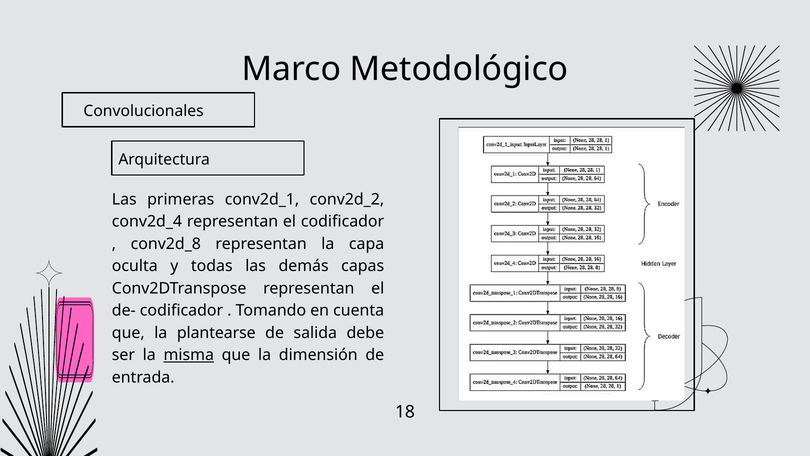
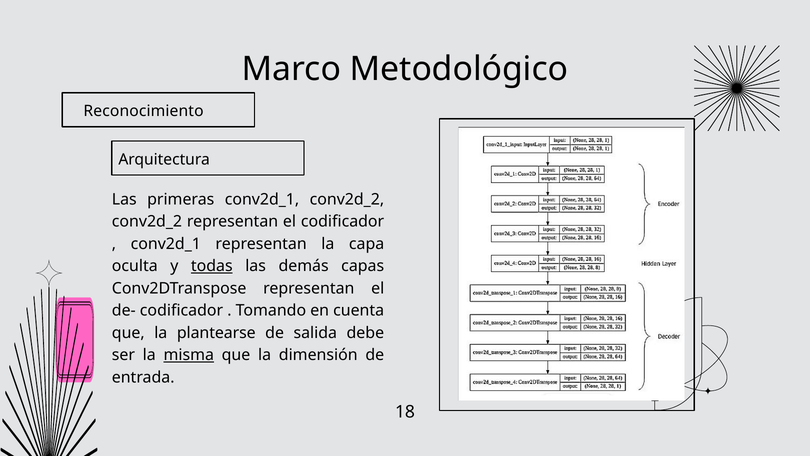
Convolucionales: Convolucionales -> Reconocimiento (144, 111)
conv2d_4: conv2d_4 -> conv2d_2 (147, 221)
conv2d_8: conv2d_8 -> conv2d_1 (166, 244)
todas underline: none -> present (212, 266)
